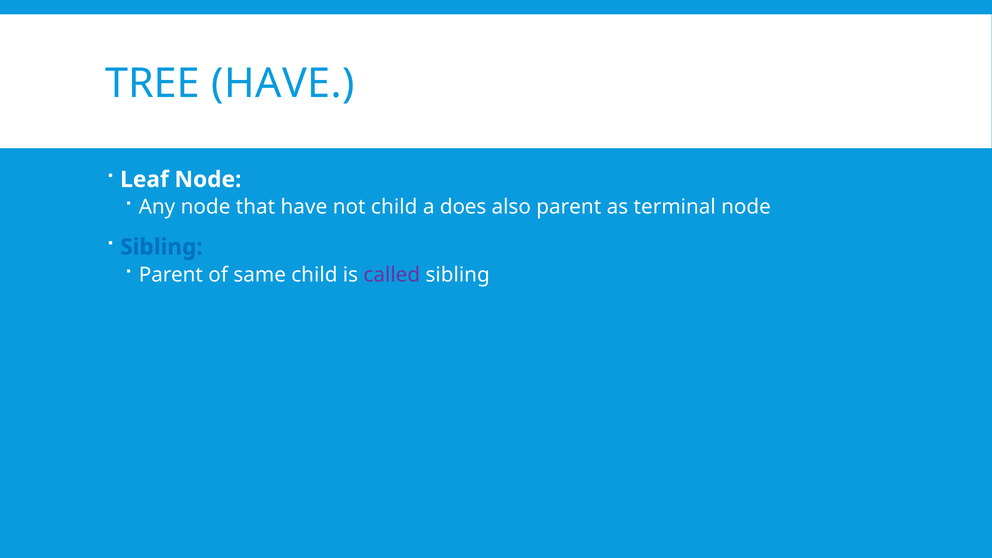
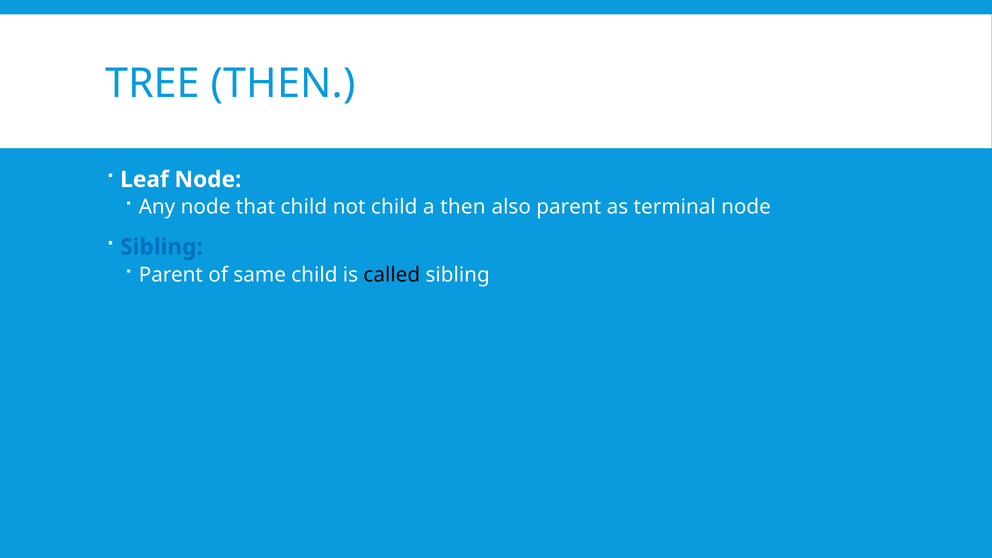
TREE HAVE: HAVE -> THEN (283, 83)
that have: have -> child (304, 207)
a does: does -> then (463, 207)
called colour: purple -> black (392, 275)
